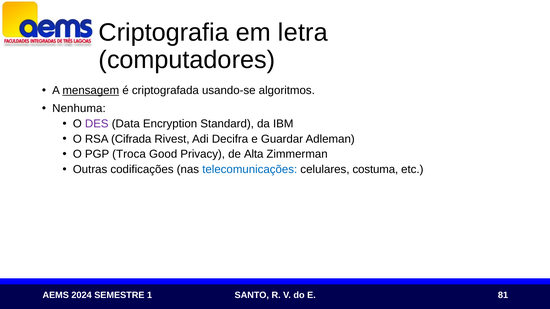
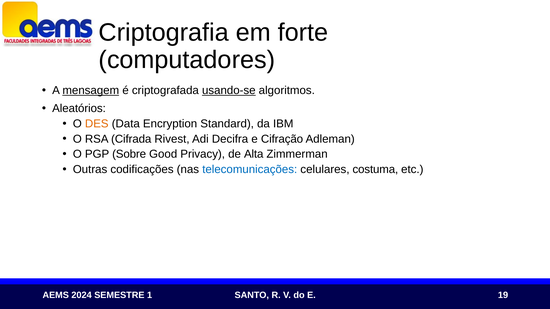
letra: letra -> forte (303, 33)
usando-se underline: none -> present (229, 91)
Nenhuma: Nenhuma -> Aleatórios (79, 109)
DES colour: purple -> orange (97, 124)
Guardar: Guardar -> Cifração (282, 139)
Troca: Troca -> Sobre (129, 154)
81: 81 -> 19 (503, 296)
